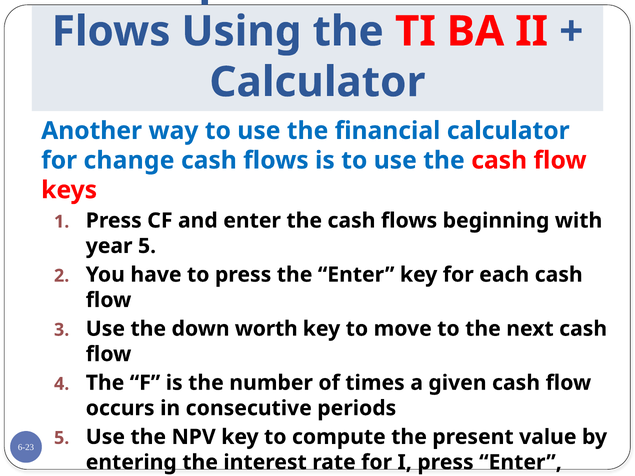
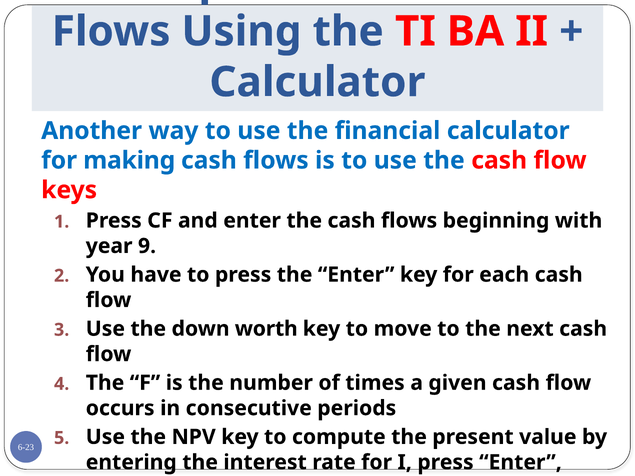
change: change -> making (129, 160)
year 5: 5 -> 9 (147, 246)
